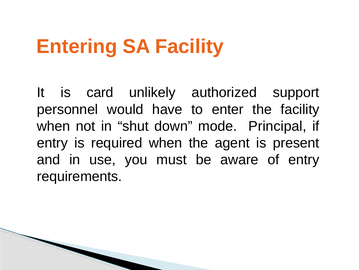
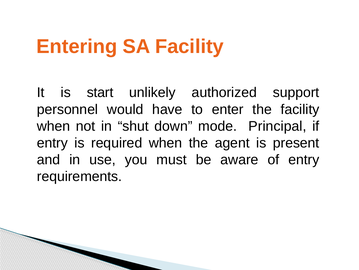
card: card -> start (100, 92)
